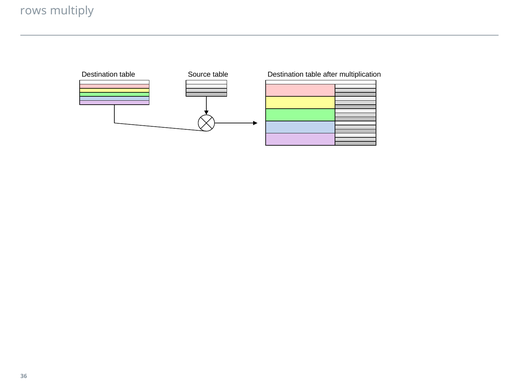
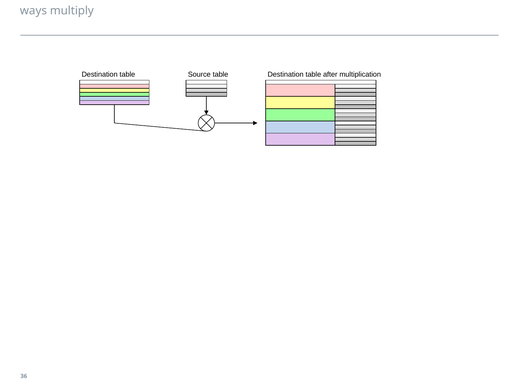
rows: rows -> ways (33, 11)
